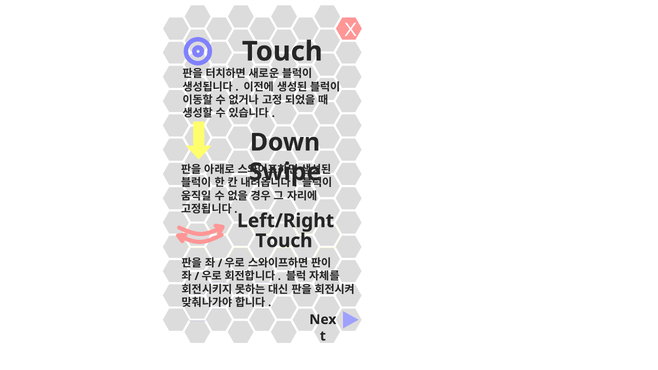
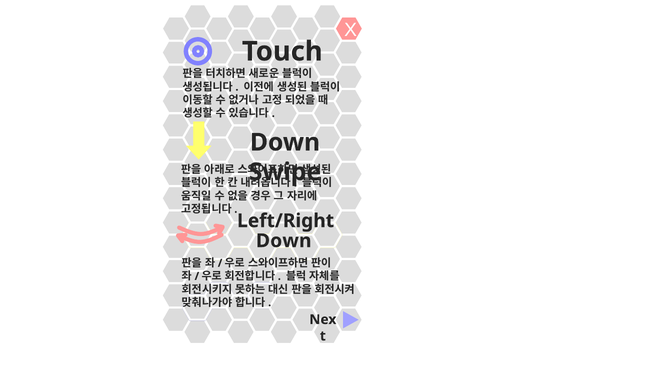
Touch: Touch -> Down (284, 241)
